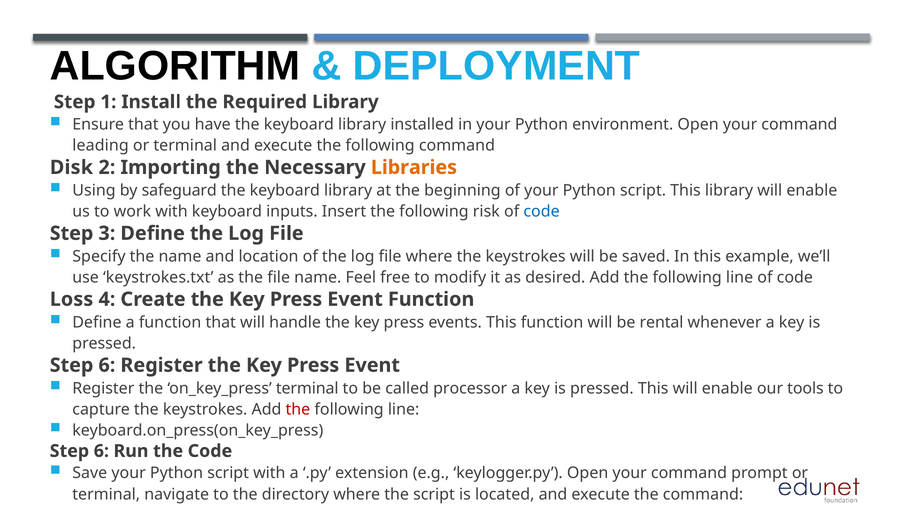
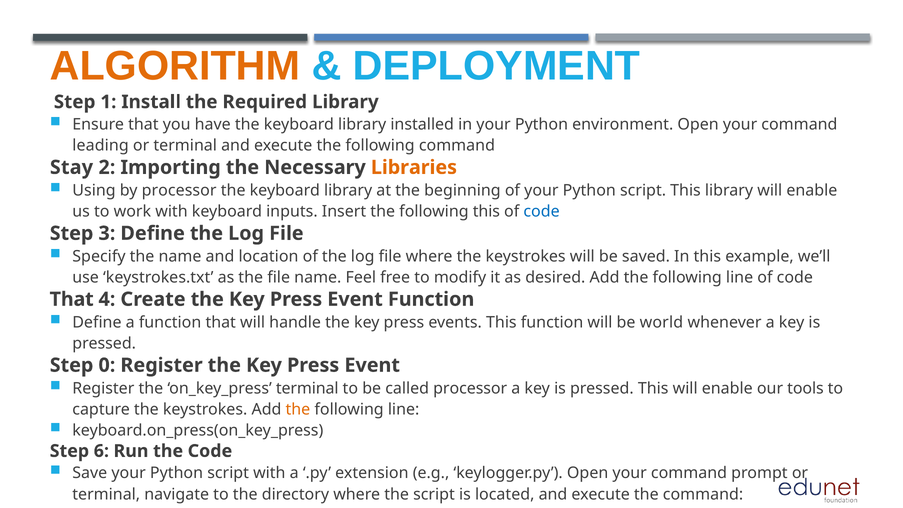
ALGORITHM colour: black -> orange (175, 66)
Disk: Disk -> Stay (71, 167)
by safeguard: safeguard -> processor (179, 190)
following risk: risk -> this (486, 212)
Loss: Loss -> That (72, 299)
rental: rental -> world (661, 322)
6: 6 -> 0 (107, 365)
the colour: red -> orange (298, 409)
